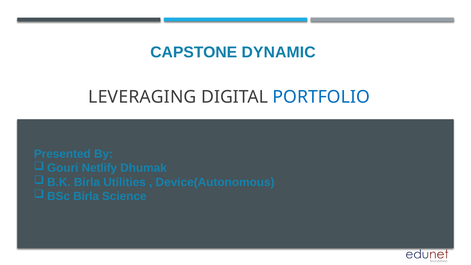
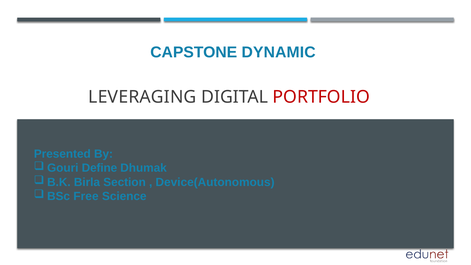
PORTFOLIO colour: blue -> red (321, 97)
Netlify: Netlify -> Define (99, 168)
Utilities: Utilities -> Section (125, 182)
Birla: Birla -> Free (86, 196)
